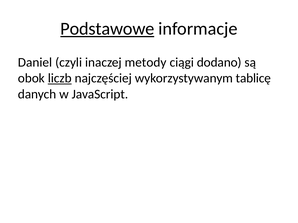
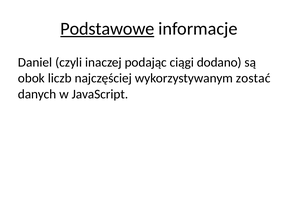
metody: metody -> podając (146, 63)
liczb underline: present -> none (60, 78)
tablicę: tablicę -> zostać (253, 78)
